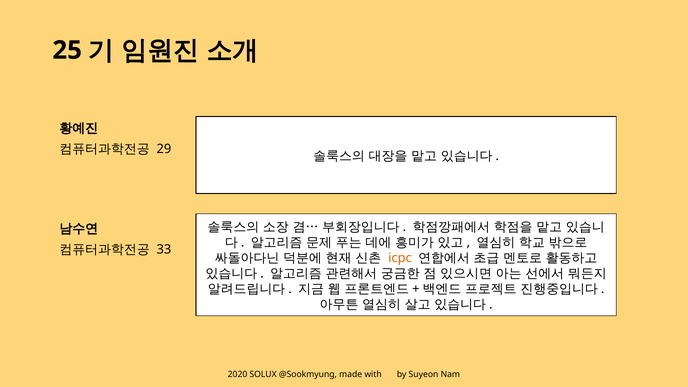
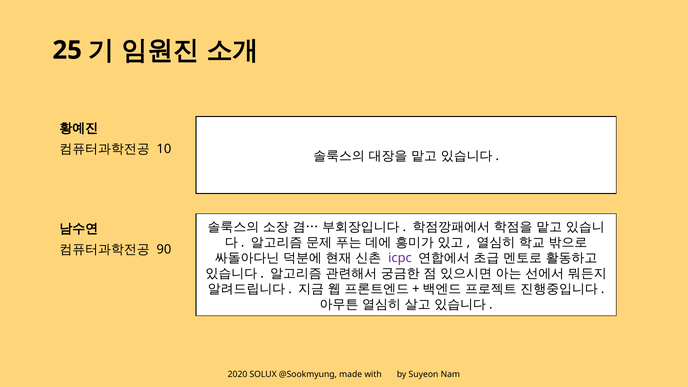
29: 29 -> 10 (164, 149)
33: 33 -> 90 (164, 250)
icpc colour: orange -> purple (400, 258)
